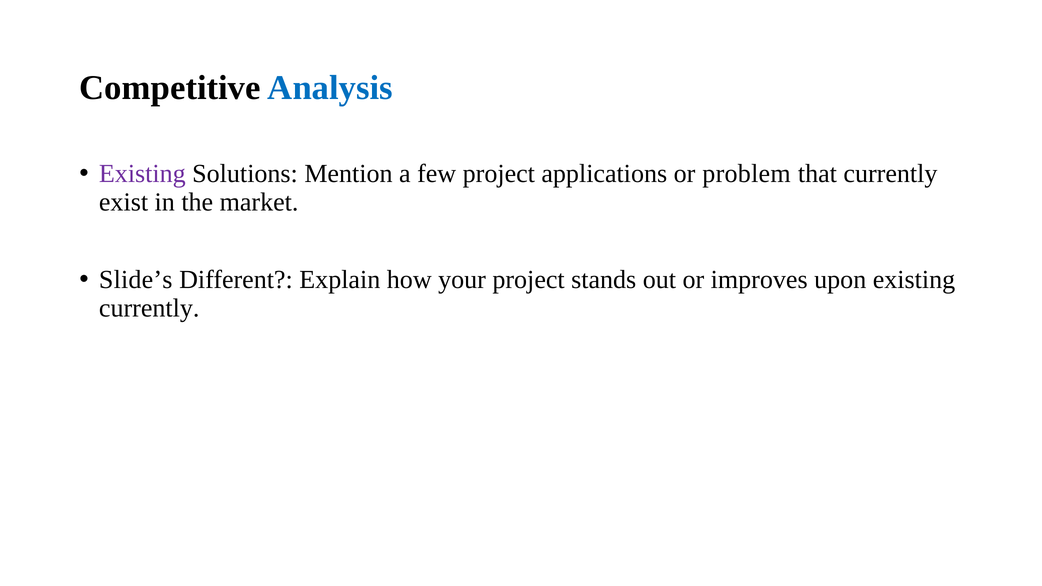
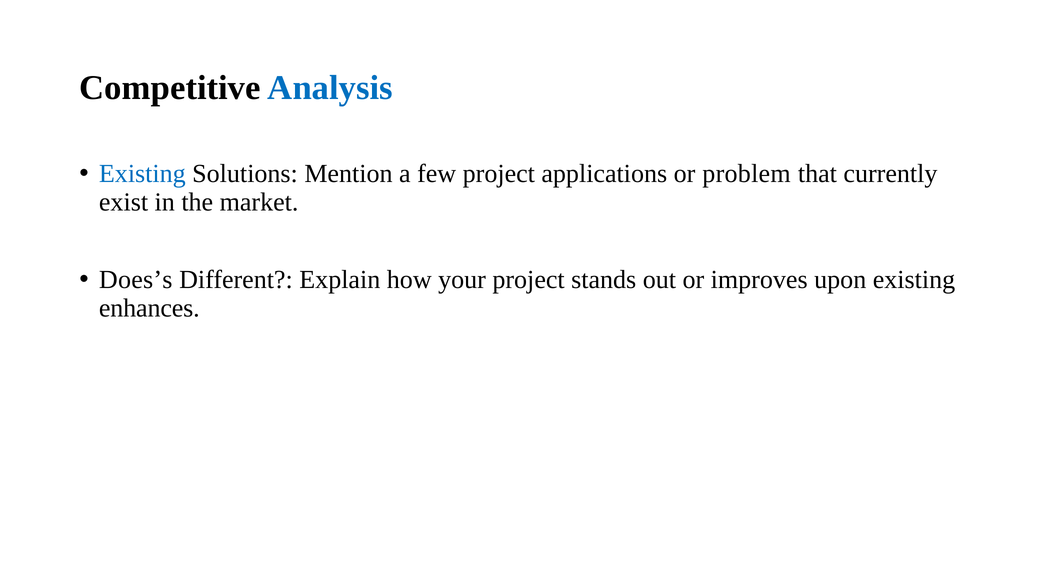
Existing colour: purple -> blue (142, 174)
Slide’s: Slide’s -> Does’s (136, 280)
currently: currently -> enhances (149, 308)
